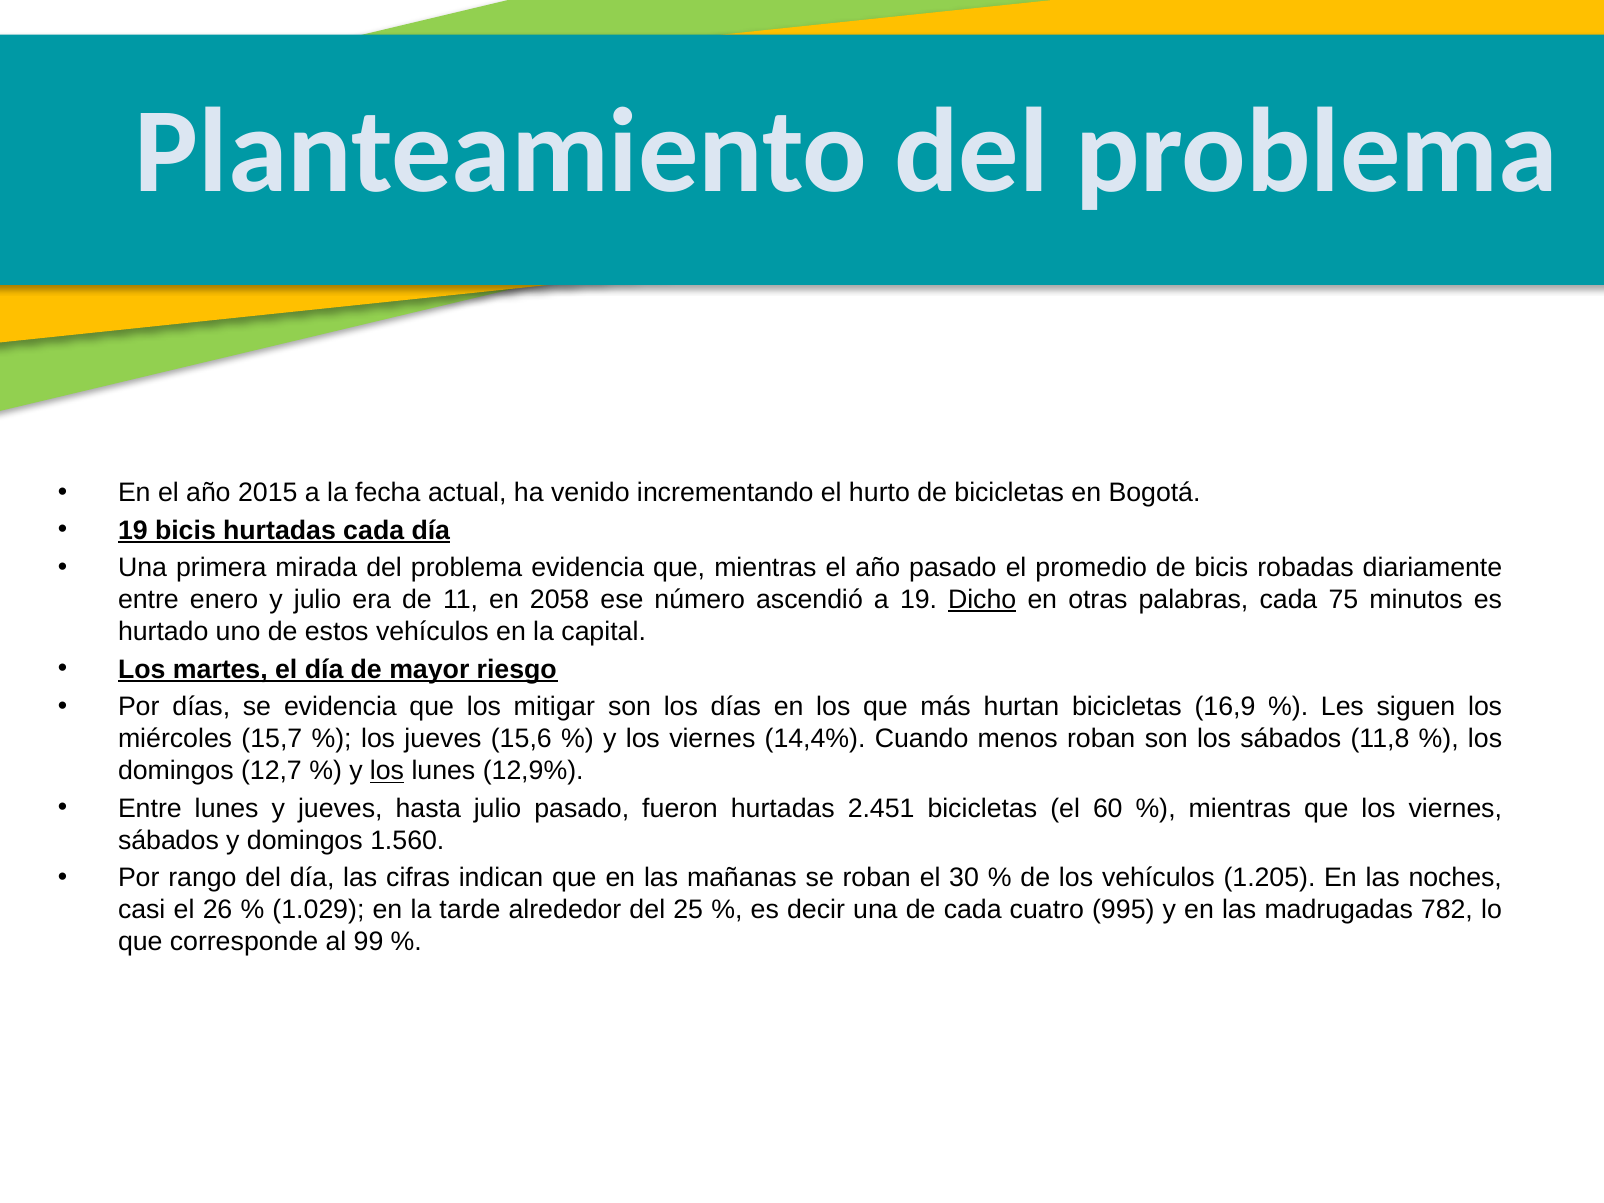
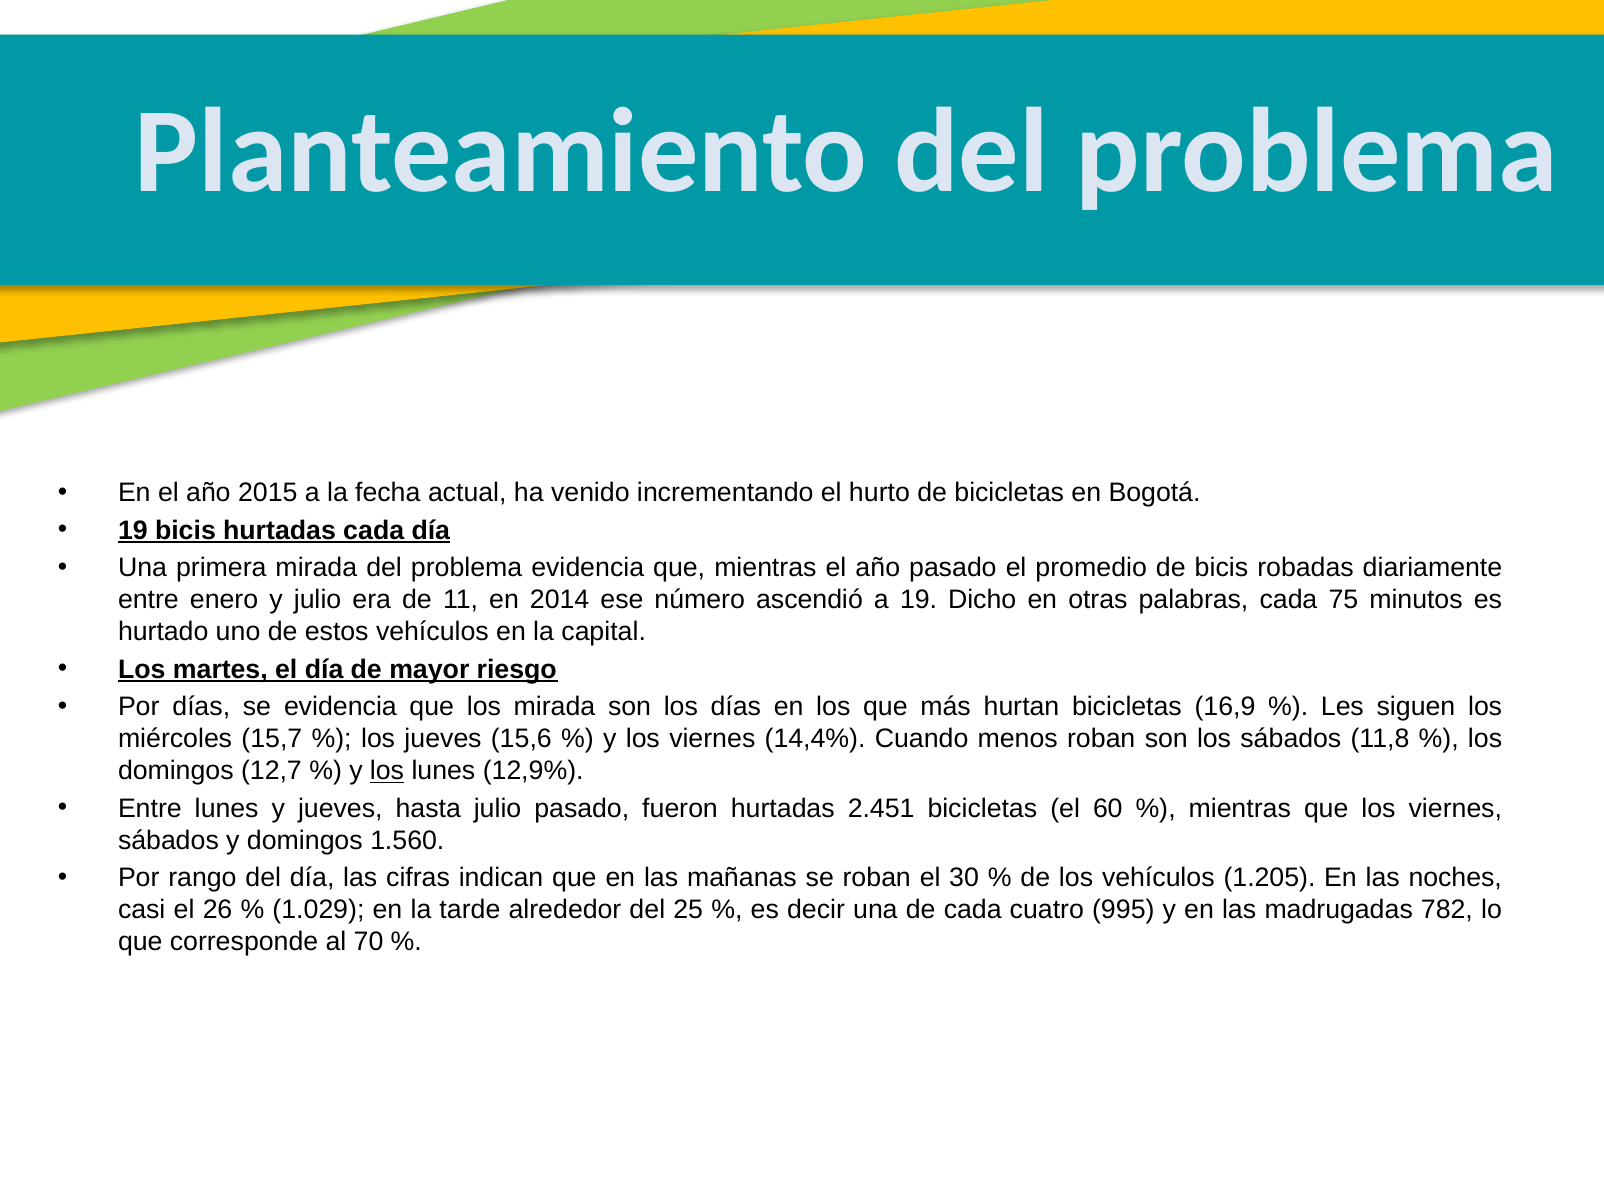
2058: 2058 -> 2014 (560, 600)
Dicho underline: present -> none (982, 600)
los mitigar: mitigar -> mirada (554, 707)
99: 99 -> 70 (369, 942)
